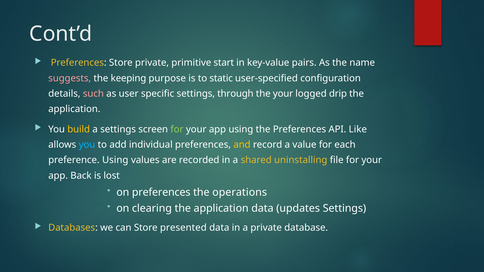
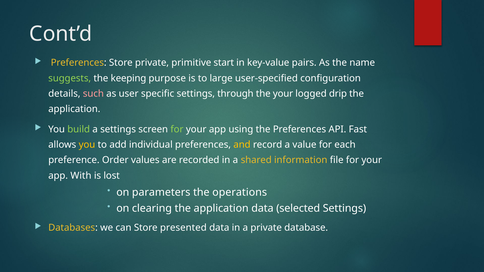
suggests colour: pink -> light green (70, 78)
static: static -> large (221, 78)
build colour: yellow -> light green (79, 129)
Like: Like -> Fast (358, 129)
you colour: light blue -> yellow (87, 145)
preference Using: Using -> Order (115, 160)
uninstalling: uninstalling -> information (301, 160)
Back: Back -> With (81, 176)
on preferences: preferences -> parameters (161, 193)
updates: updates -> selected (298, 208)
